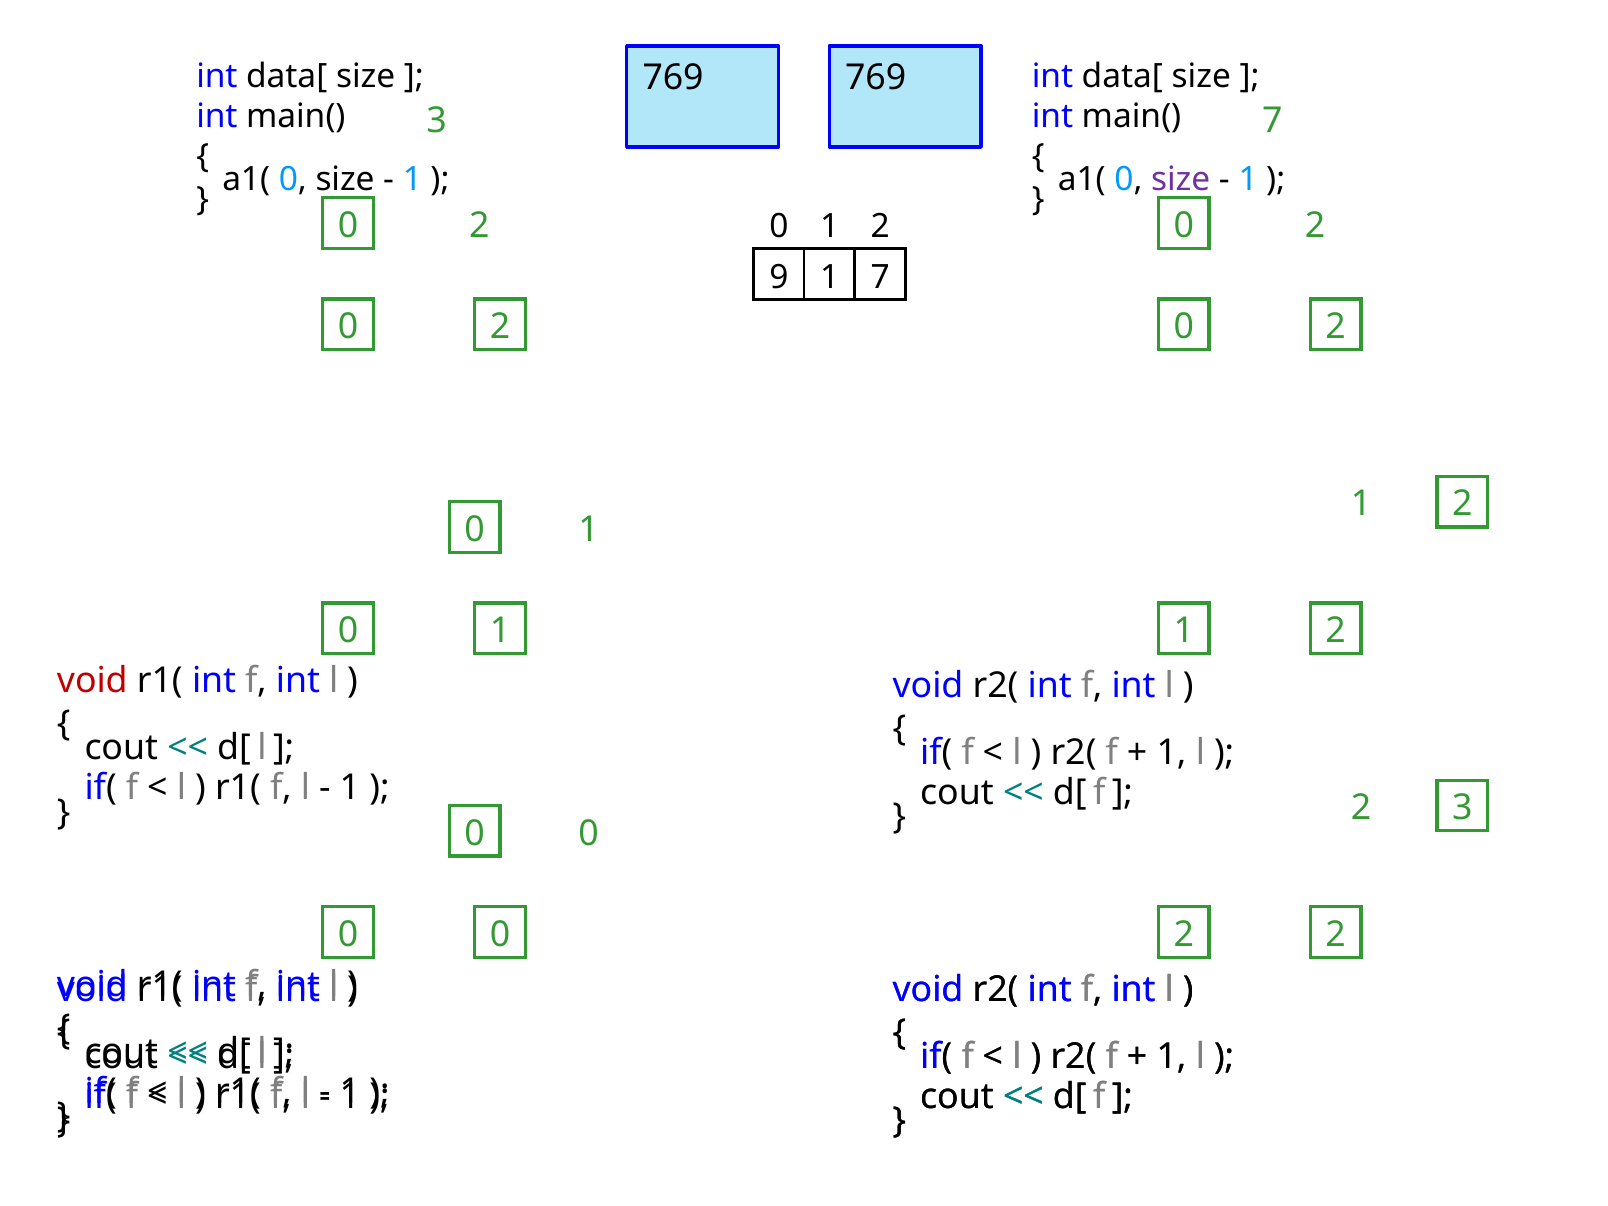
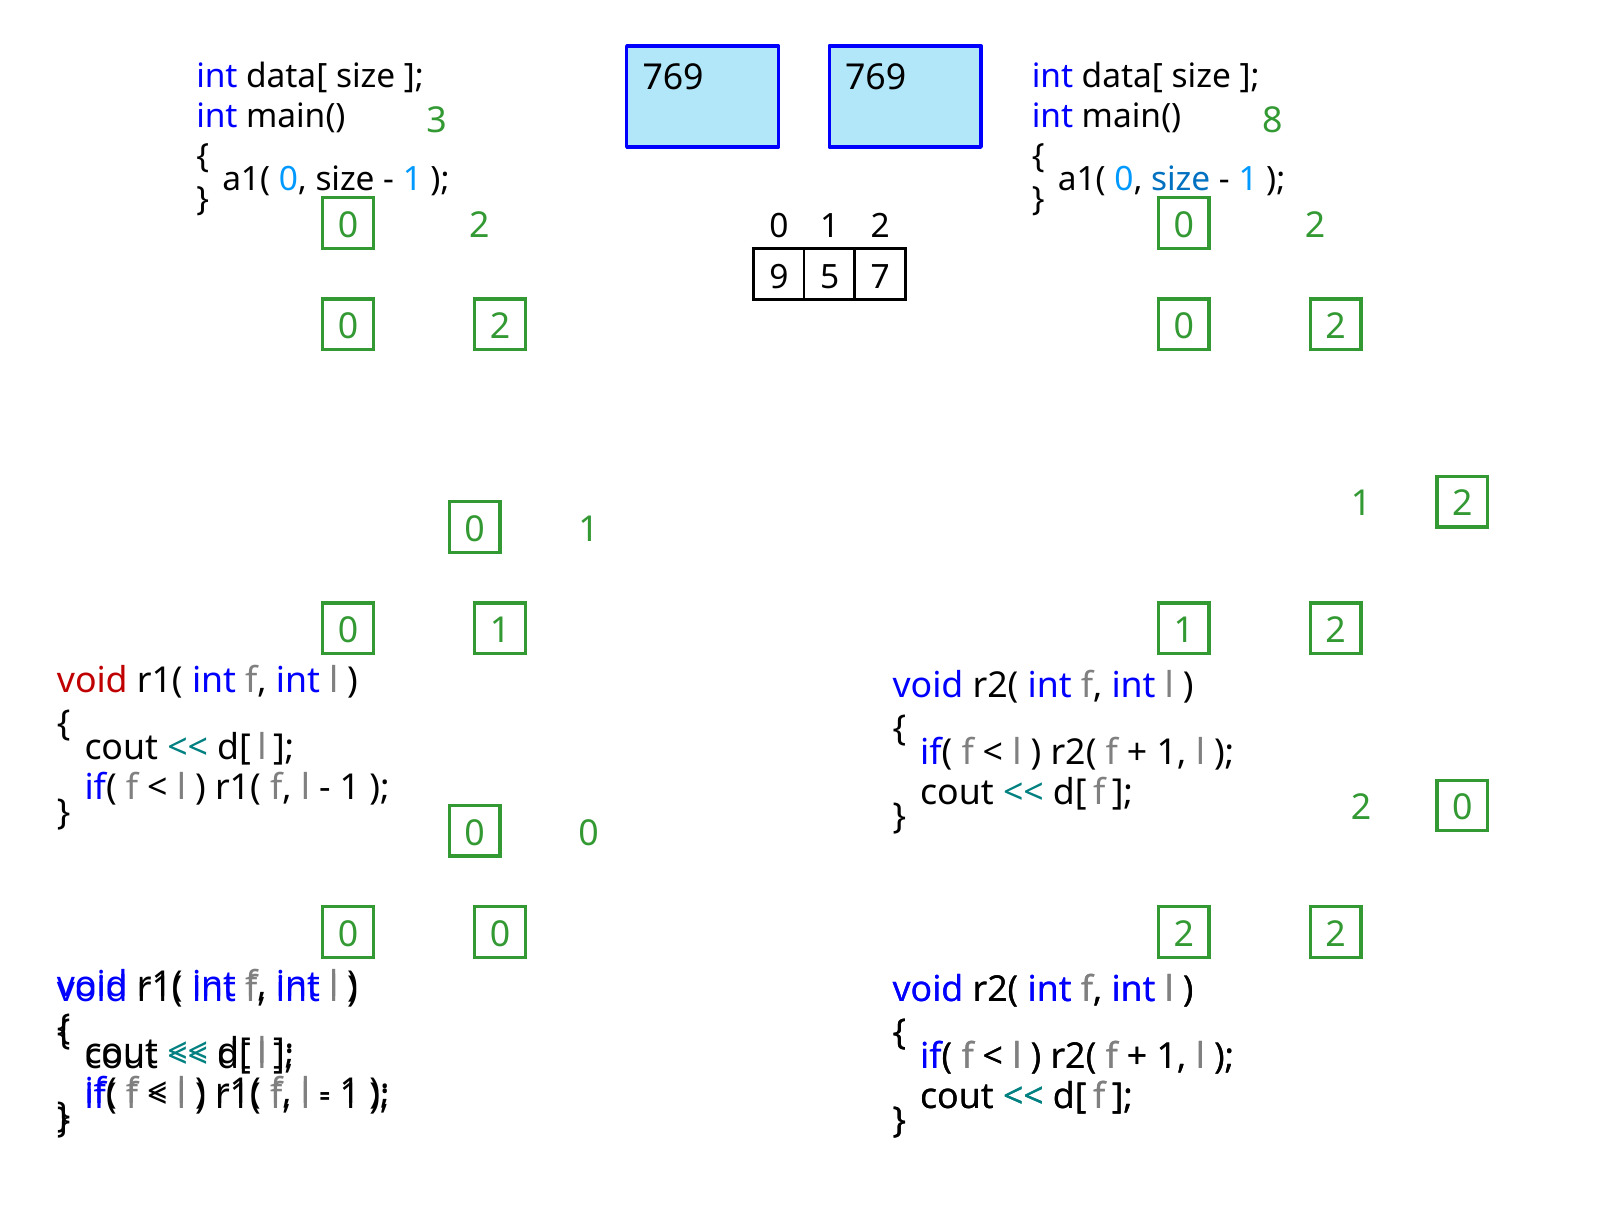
3 7: 7 -> 8 (1272, 120)
size colour: purple -> blue (1181, 180)
9 1: 1 -> 5 (830, 277)
3: 3 -> 0 (1462, 808)
